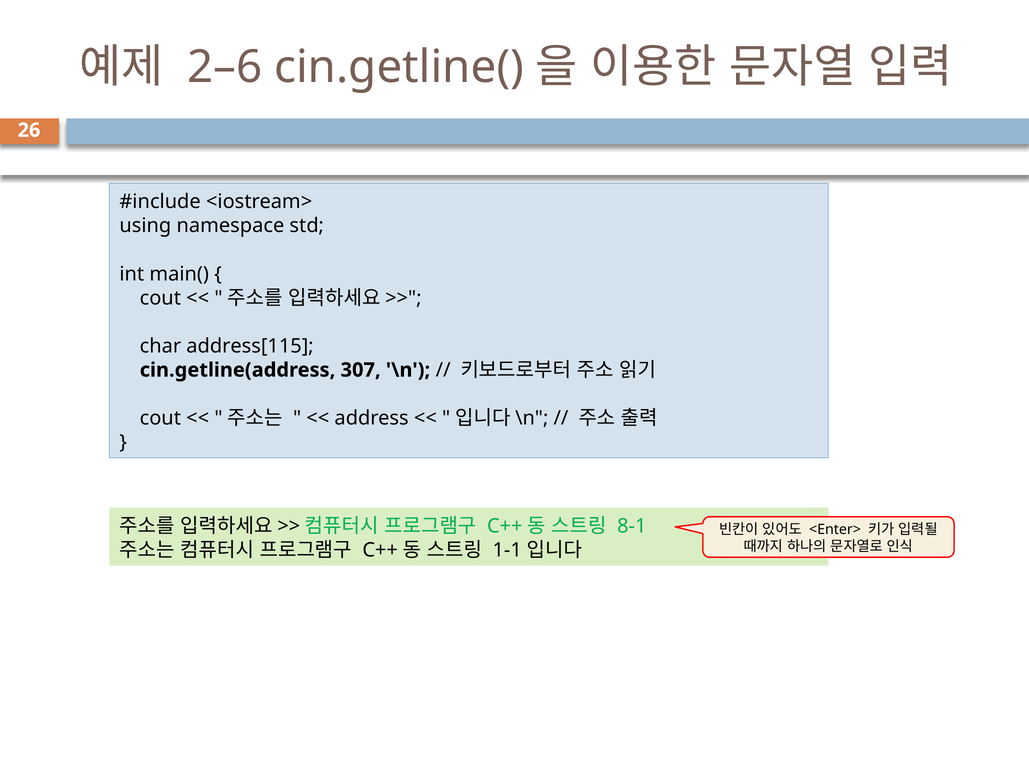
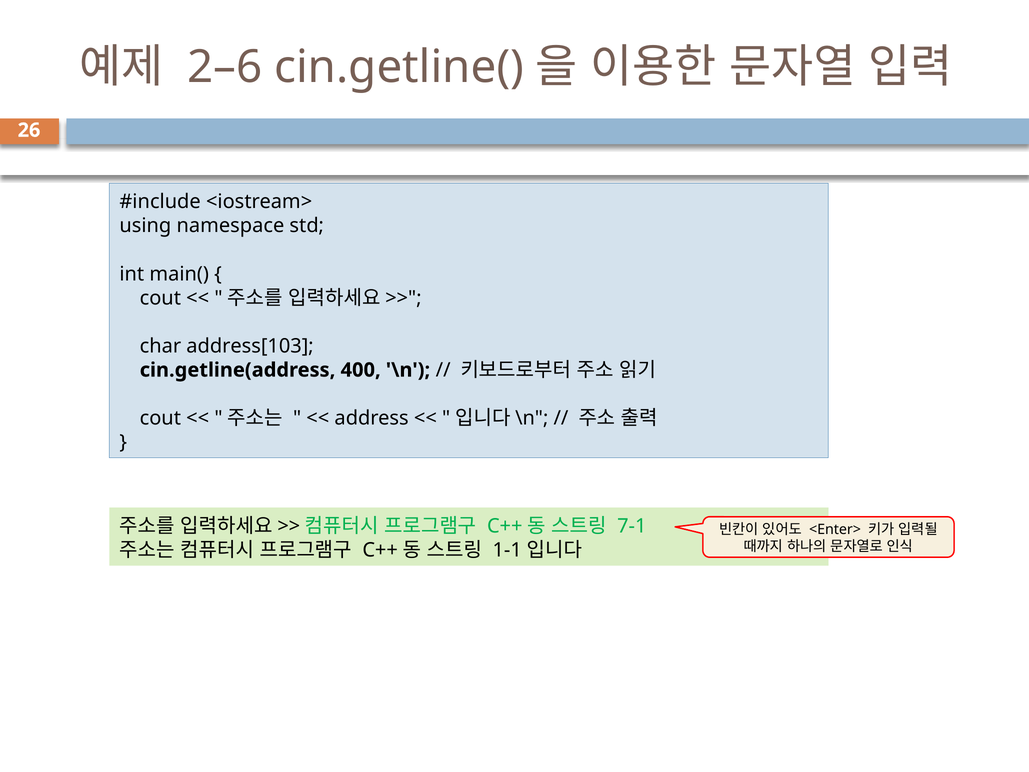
address[115: address[115 -> address[103 (250, 346)
307: 307 -> 400 (361, 370)
8-1: 8-1 -> 7-1 (632, 526)
